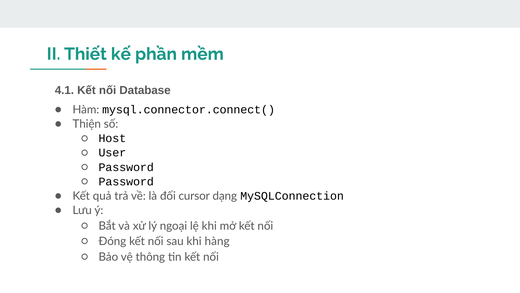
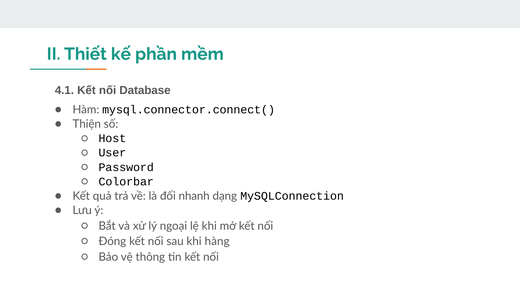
Password: Password -> Colorbar (126, 181)
cursor: cursor -> nhanh (194, 196)
